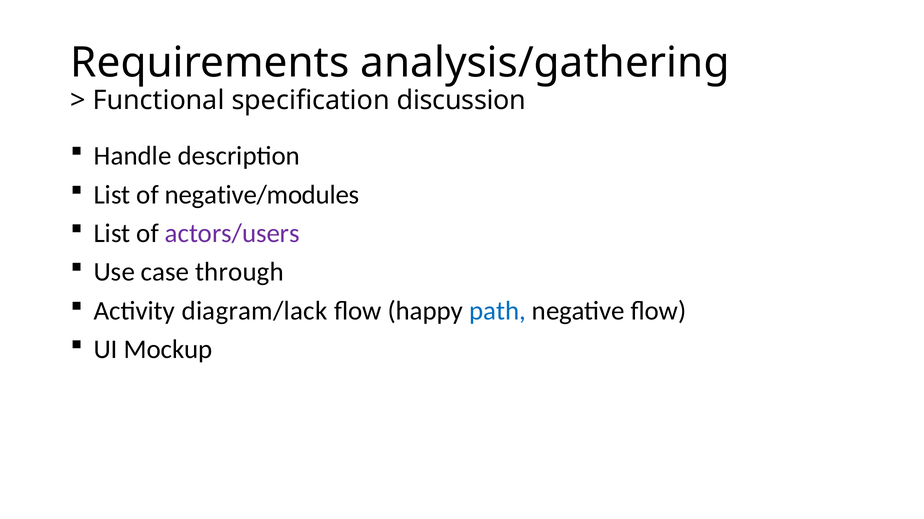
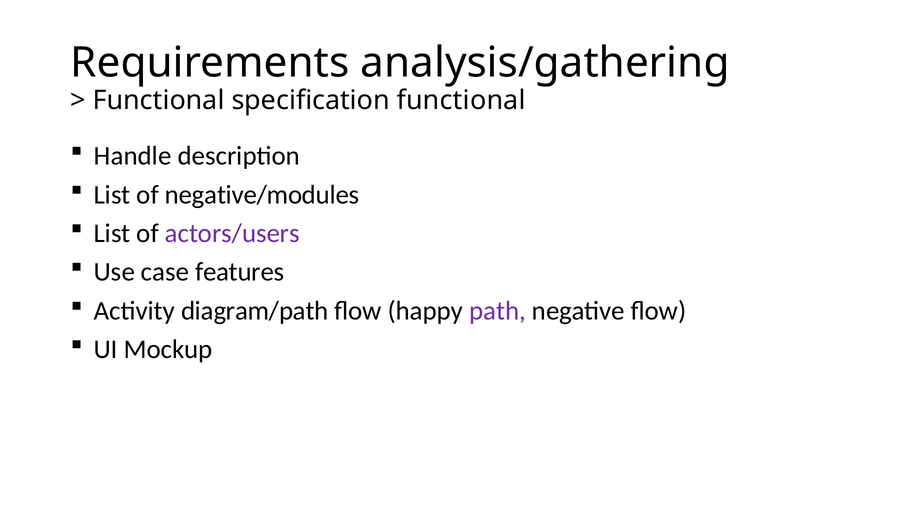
specification discussion: discussion -> functional (461, 101)
through: through -> features (240, 272)
diagram/lack: diagram/lack -> diagram/path (255, 311)
path colour: blue -> purple (498, 311)
